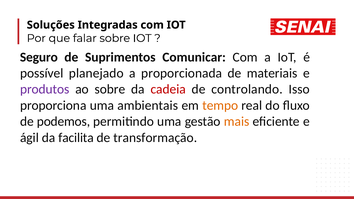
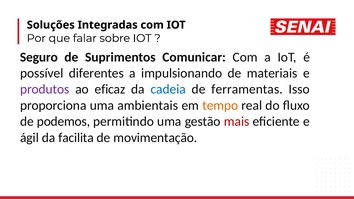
planejado: planejado -> diferentes (96, 73)
proporcionada: proporcionada -> impulsionando (182, 73)
ao sobre: sobre -> eficaz (110, 89)
cadeia colour: red -> blue (168, 89)
controlando: controlando -> ferramentas (247, 89)
mais colour: orange -> red (237, 122)
transformação: transformação -> movimentação (155, 138)
